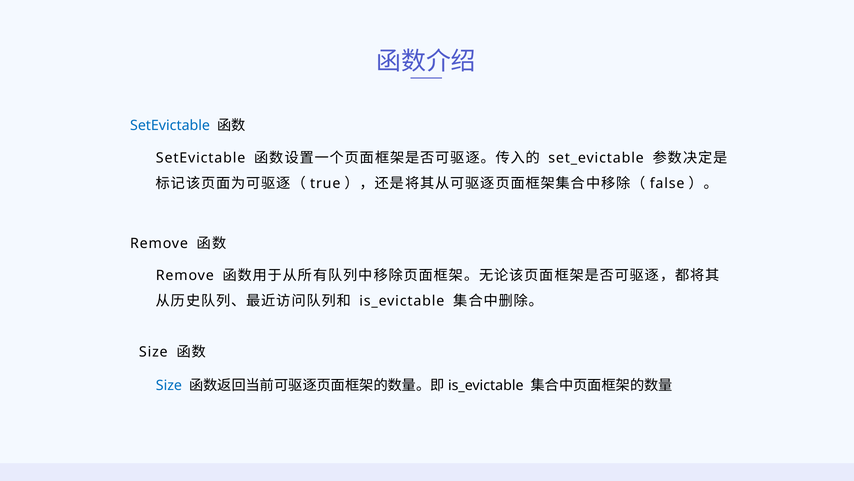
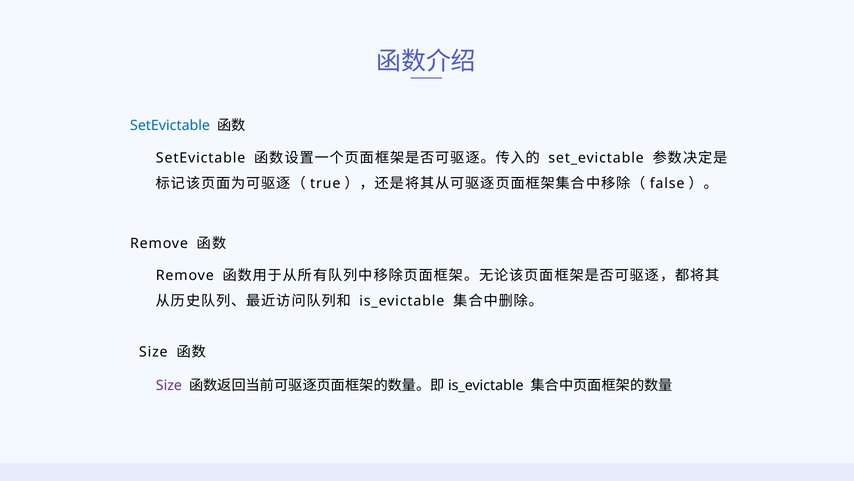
Size colour: blue -> purple (169, 385)
